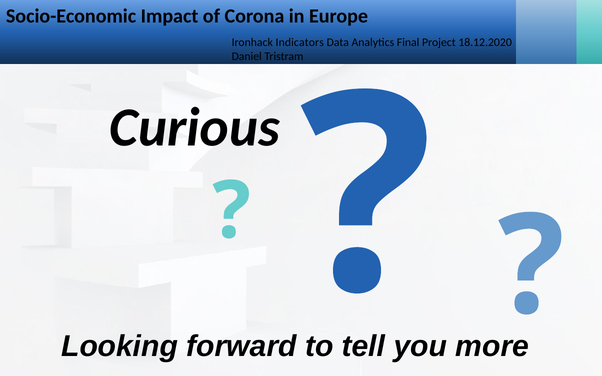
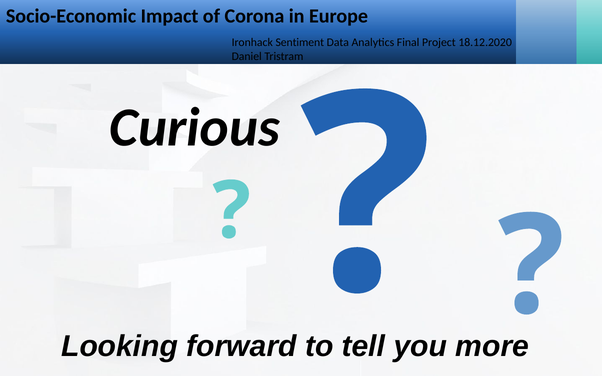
Indicators: Indicators -> Sentiment (300, 42)
